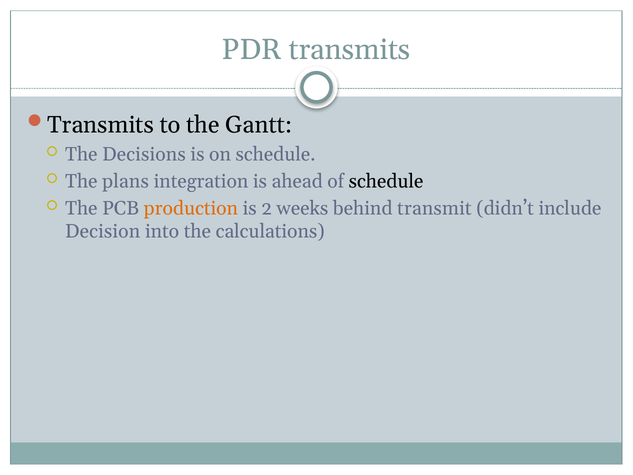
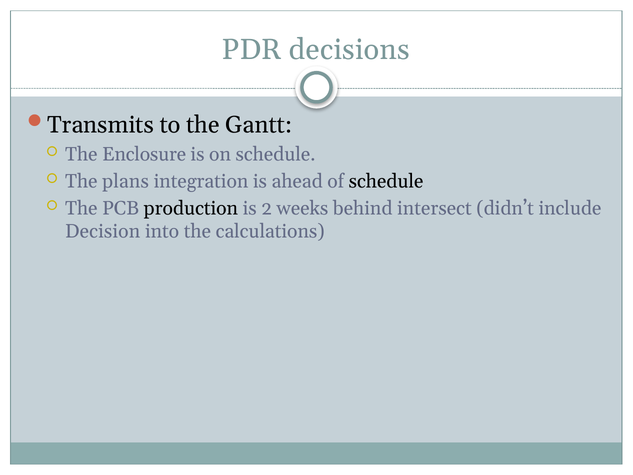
PDR transmits: transmits -> decisions (349, 50)
Decisions: Decisions -> Enclosure (144, 154)
production colour: orange -> black (191, 208)
transmit: transmit -> intersect (434, 208)
